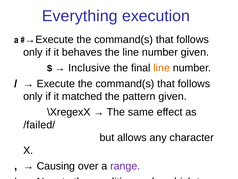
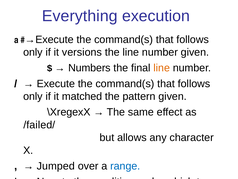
behaves: behaves -> versions (82, 52)
Inclusive: Inclusive -> Numbers (89, 68)
Causing: Causing -> Jumped (56, 166)
range colour: purple -> blue (125, 166)
